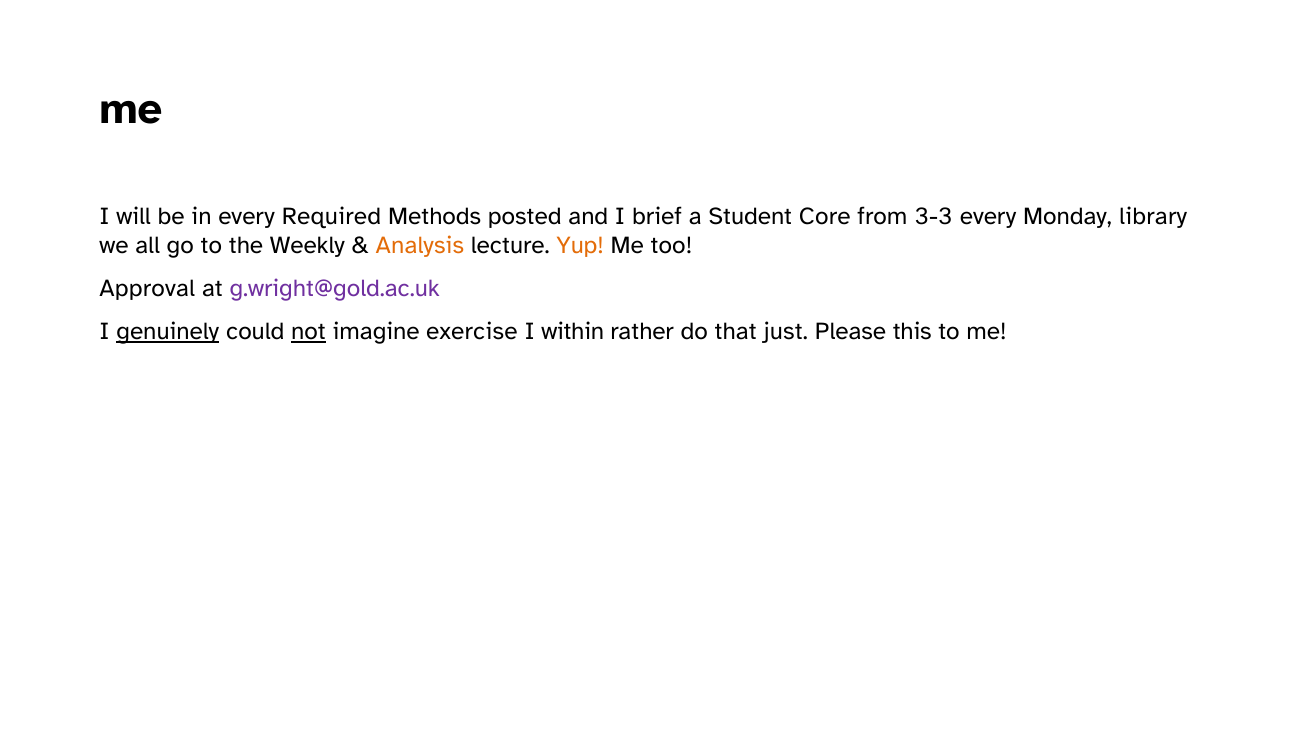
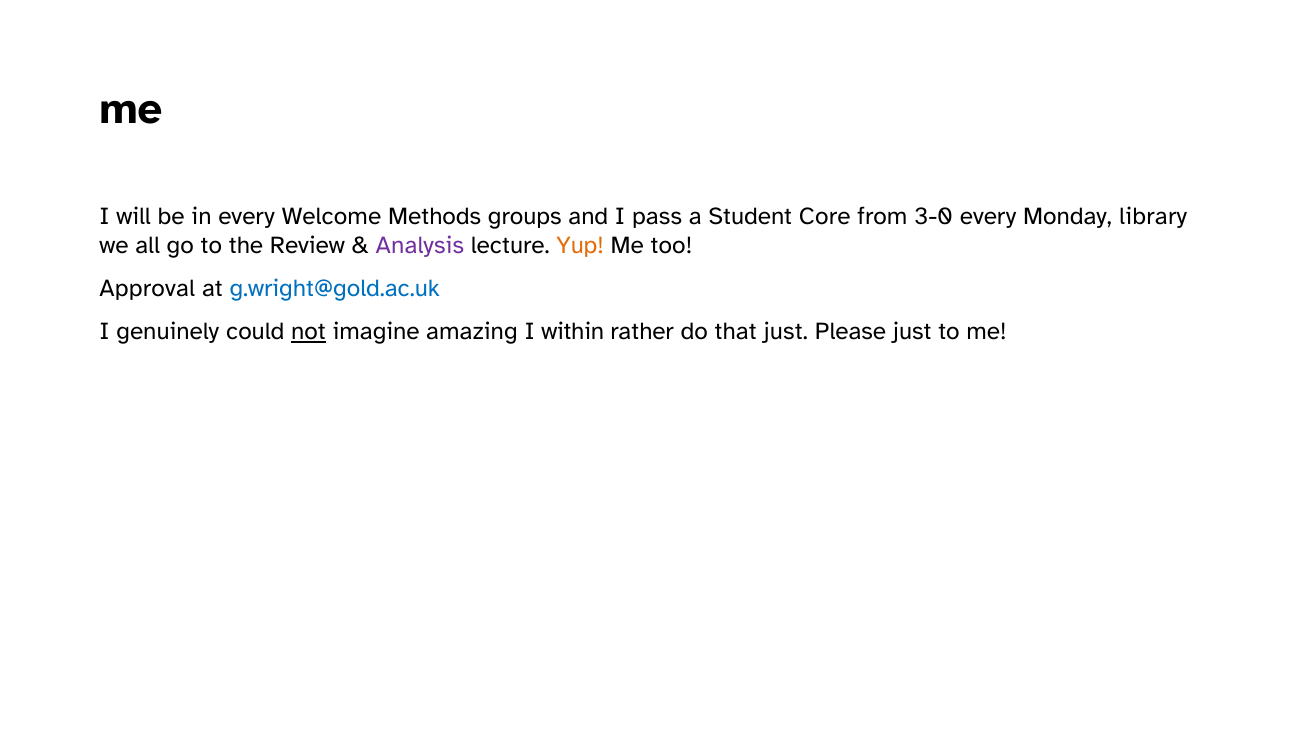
Required: Required -> Welcome (332, 217)
posted: posted -> groups (525, 217)
brief: brief -> pass (657, 217)
3-3: 3-3 -> 3-0 (934, 217)
Weekly: Weekly -> Review (307, 246)
Analysis colour: orange -> purple (420, 246)
g.wright@gold.ac.uk colour: purple -> blue (335, 289)
genuinely underline: present -> none (168, 332)
exercise: exercise -> amazing (472, 332)
Please this: this -> just (912, 332)
